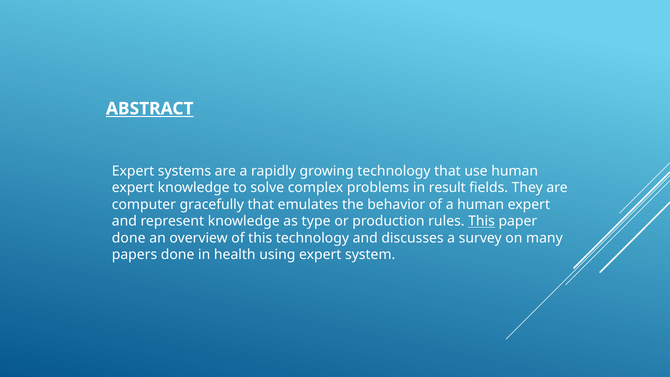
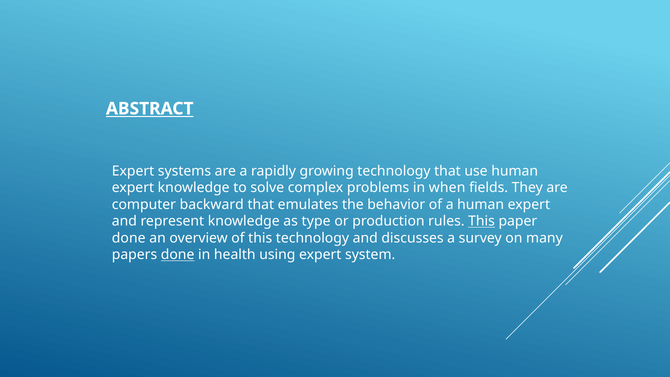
result: result -> when (447, 188)
gracefully: gracefully -> backward (212, 204)
done underline: none -> present (178, 255)
